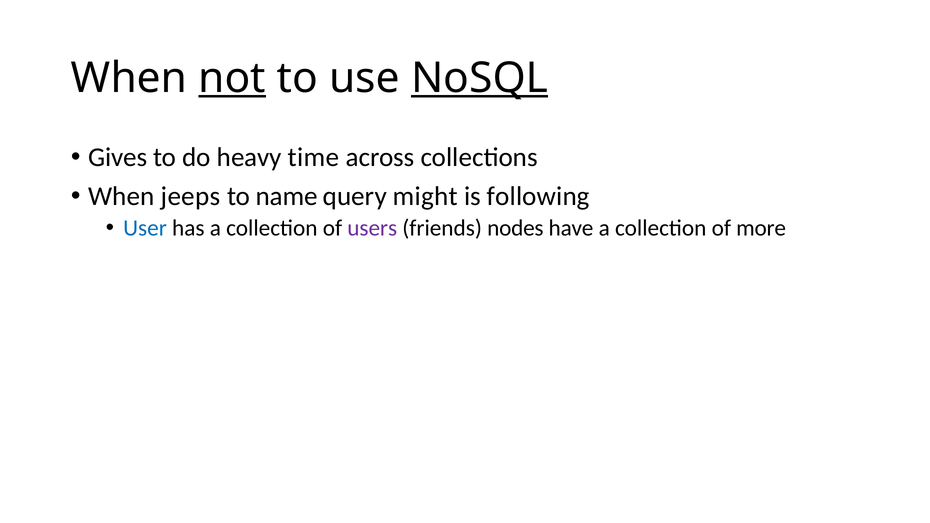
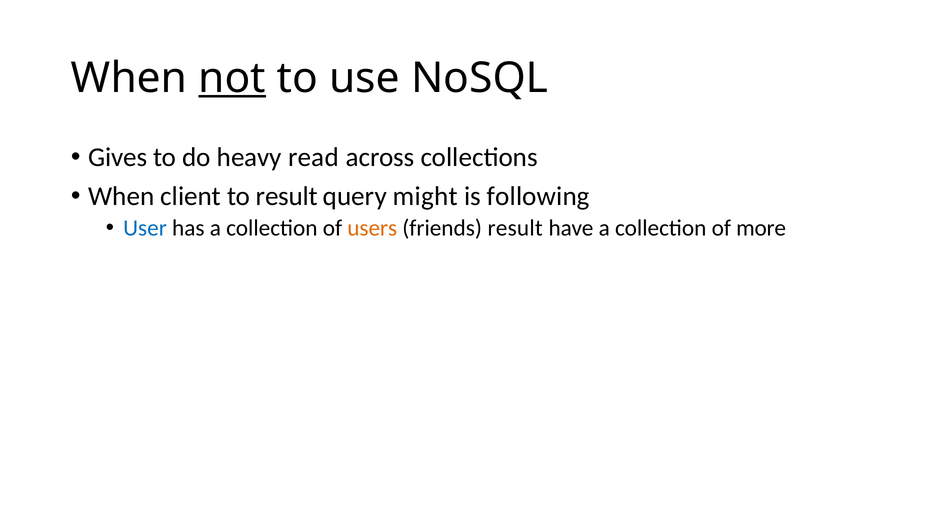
NoSQL underline: present -> none (480, 78)
time: time -> read (313, 157)
jeeps: jeeps -> client (191, 196)
to name: name -> result (287, 196)
users colour: purple -> orange (372, 228)
friends nodes: nodes -> result (515, 228)
